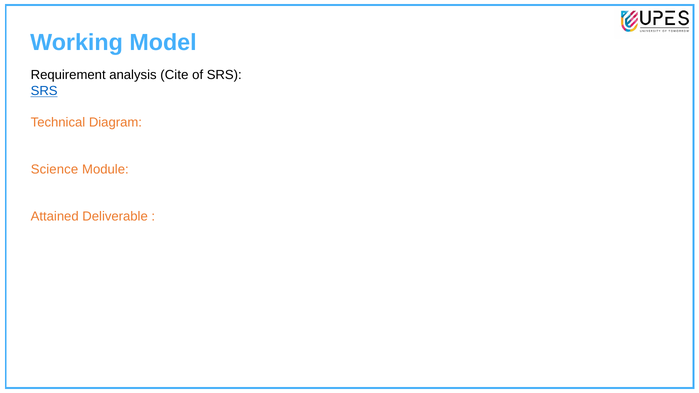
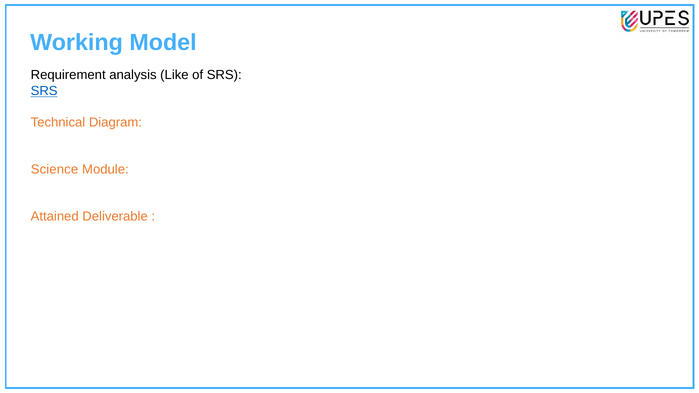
Cite: Cite -> Like (174, 75)
